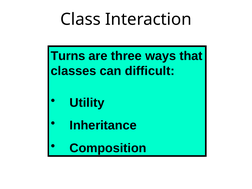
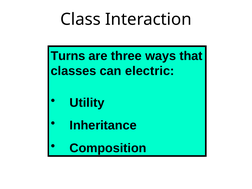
difficult: difficult -> electric (150, 71)
